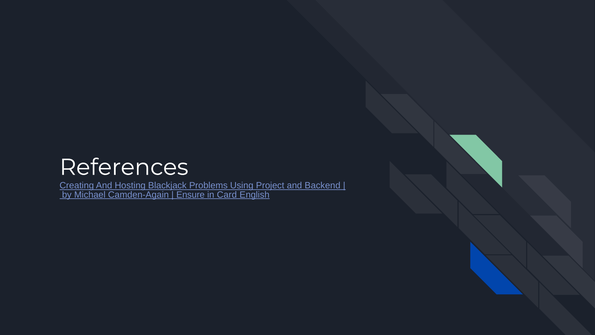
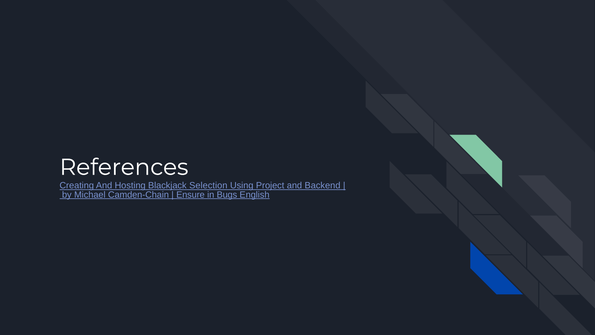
Problems: Problems -> Selection (208, 185)
Camden-Again: Camden-Again -> Camden-Chain (138, 195)
Card: Card -> Bugs (227, 195)
